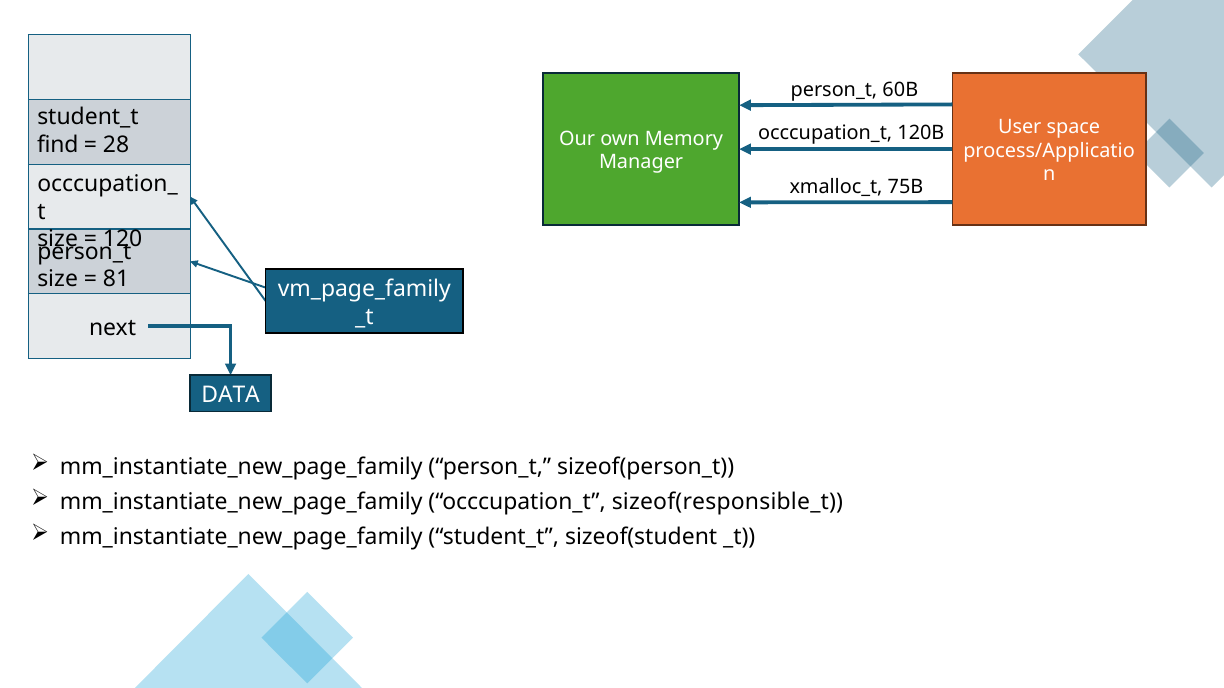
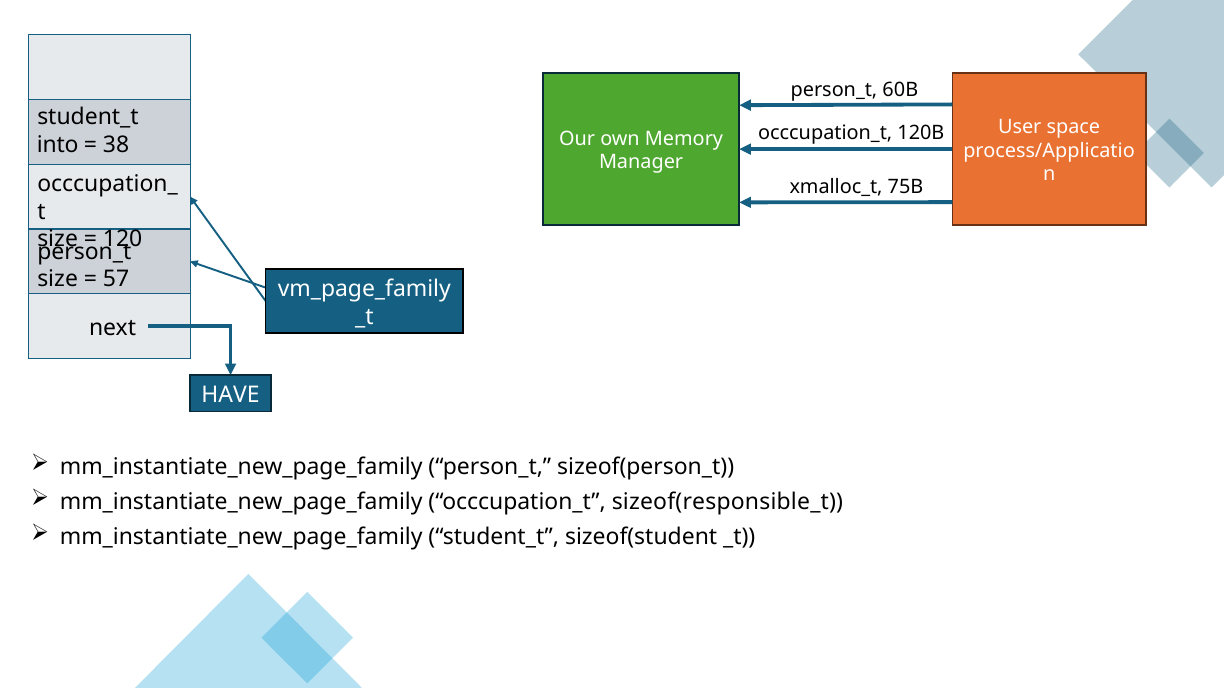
find: find -> into (58, 145)
28: 28 -> 38 (116, 145)
81: 81 -> 57 (116, 279)
DATA: DATA -> HAVE (231, 395)
